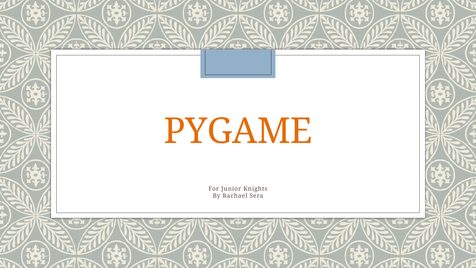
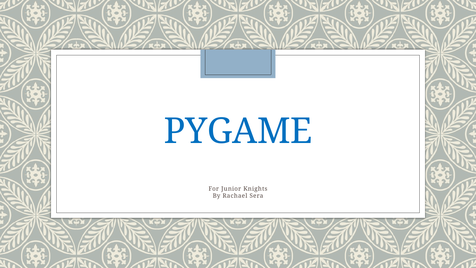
PYGAME colour: orange -> blue (238, 131)
